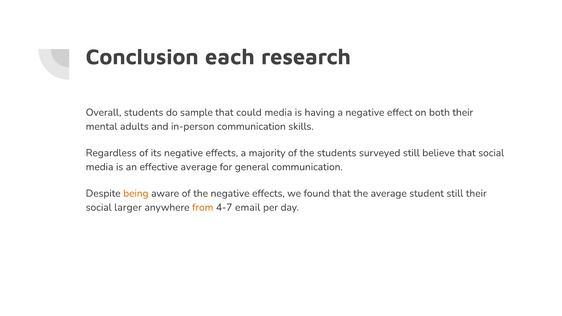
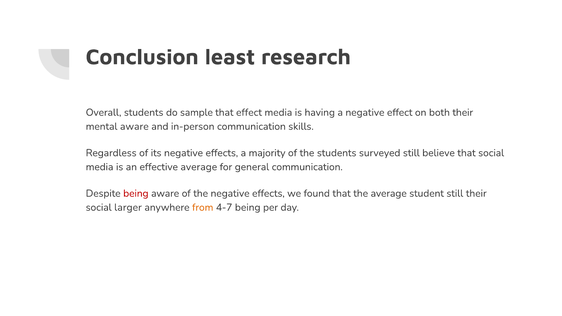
each: each -> least (230, 57)
that could: could -> effect (249, 112)
mental adults: adults -> aware (134, 126)
being colour: orange -> red (136, 193)
4-7 email: email -> being (248, 207)
